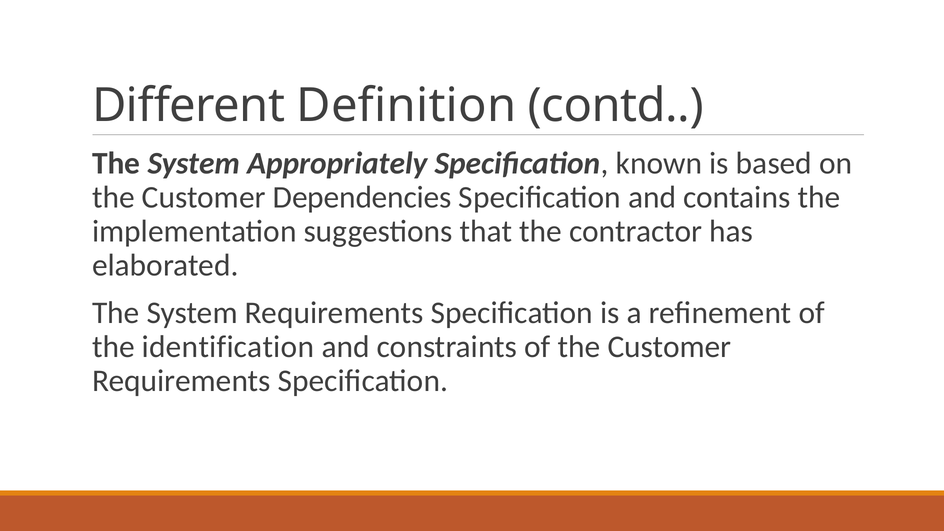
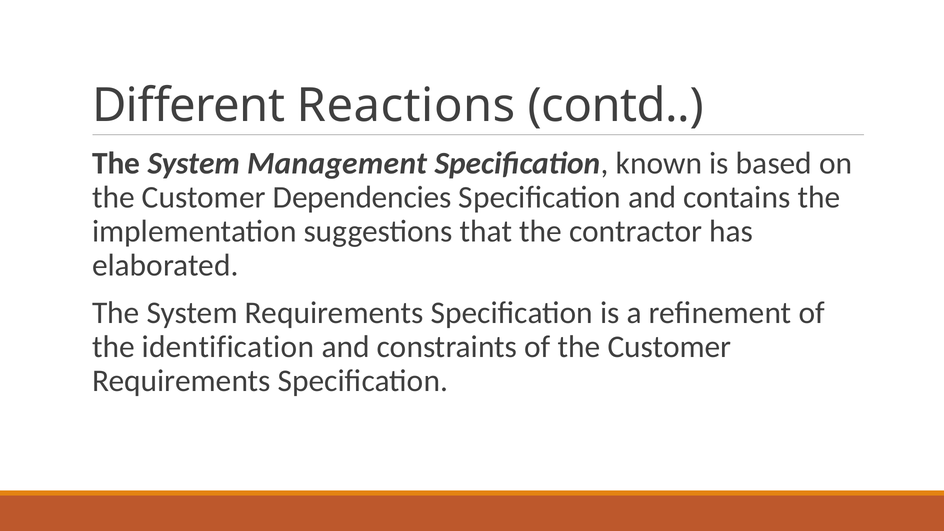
Definition: Definition -> Reactions (406, 106)
Appropriately: Appropriately -> Management (337, 163)
